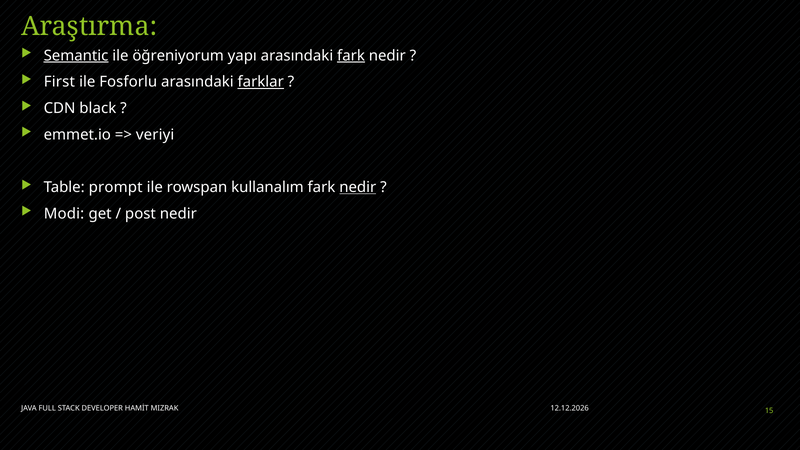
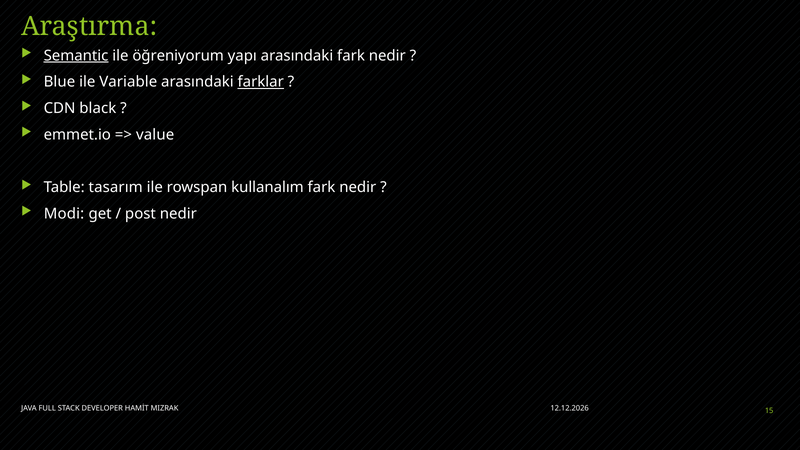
fark underline: present -> none (351, 56)
First: First -> Blue (59, 82)
Fosforlu: Fosforlu -> Variable (128, 82)
veriyi: veriyi -> value (155, 135)
prompt: prompt -> tasarım (116, 187)
nedir underline: present -> none (358, 187)
